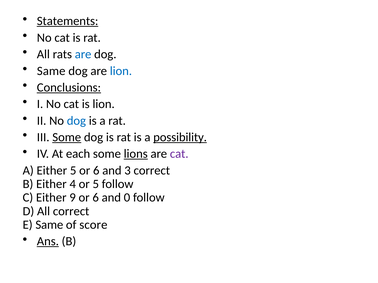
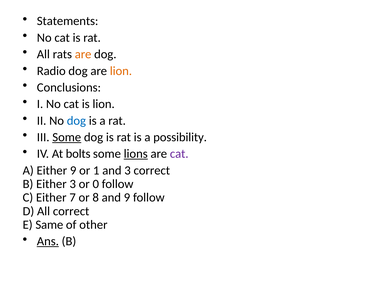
Statements underline: present -> none (68, 21)
are colour: blue -> orange (83, 54)
Same: Same -> Radio (51, 71)
lion colour: blue -> orange (121, 71)
Conclusions underline: present -> none (69, 88)
possibility underline: present -> none (180, 137)
each: each -> bolts (78, 154)
Either 5: 5 -> 9 (73, 171)
6: 6 -> 1 (96, 171)
Either 4: 4 -> 3 (73, 184)
or 5: 5 -> 0 (96, 184)
9: 9 -> 7 (73, 198)
6: 6 -> 8 (96, 198)
and 0: 0 -> 9 (127, 198)
score: score -> other (93, 225)
